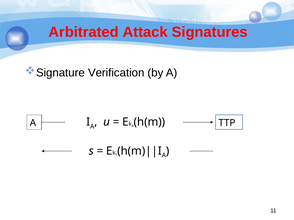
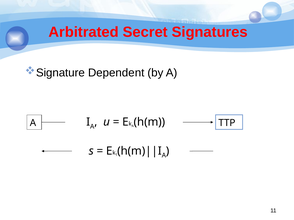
Attack: Attack -> Secret (145, 32)
Verification: Verification -> Dependent (116, 73)
